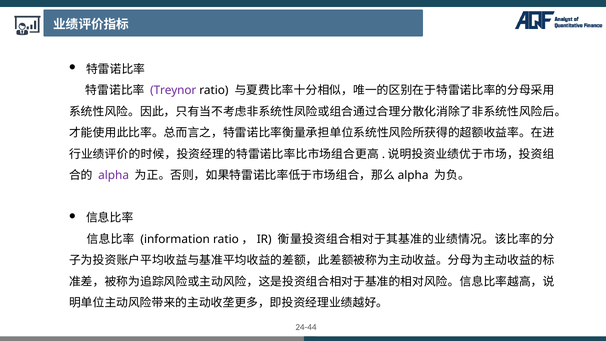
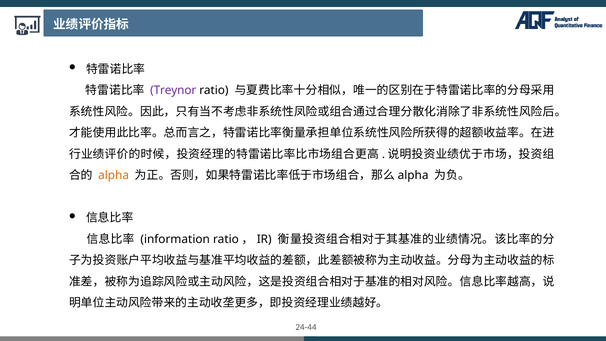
alpha colour: purple -> orange (114, 175)
